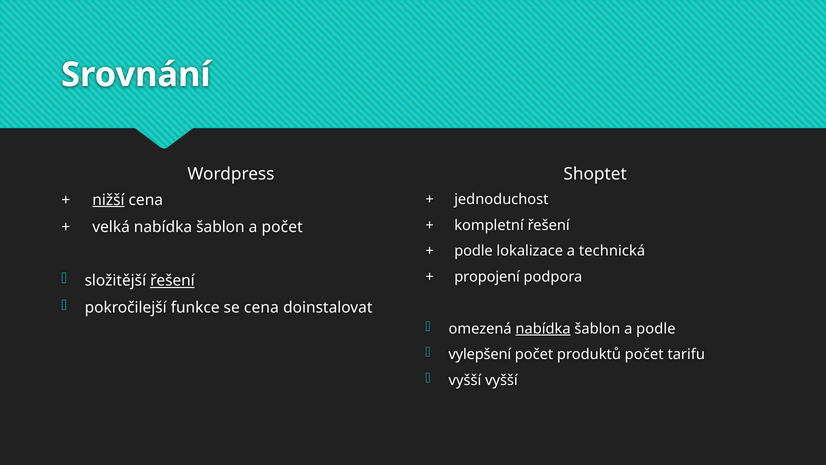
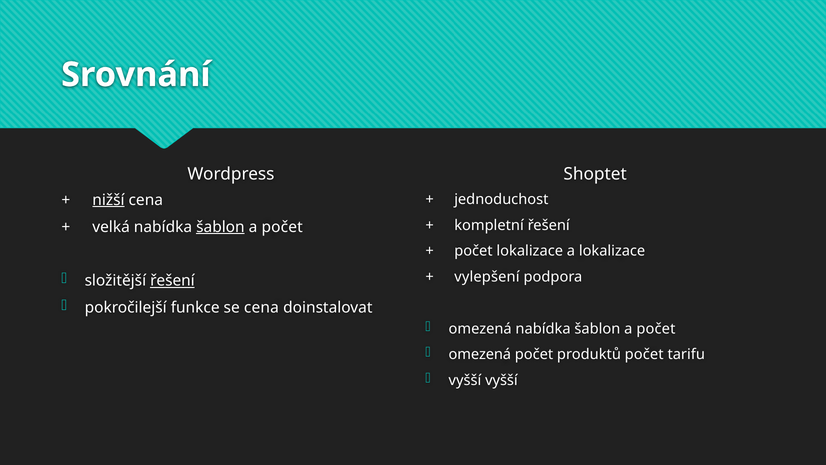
šablon underline: none -> present (220, 227)
podle: podle -> počet (473, 251)
a technická: technická -> lokalizace (612, 251)
propojení: propojení -> vylepšení (487, 277)
nabídka underline: present -> none (543, 328)
podle: podle -> počet (656, 328)
vylepšení: vylepšení -> omezená (480, 354)
